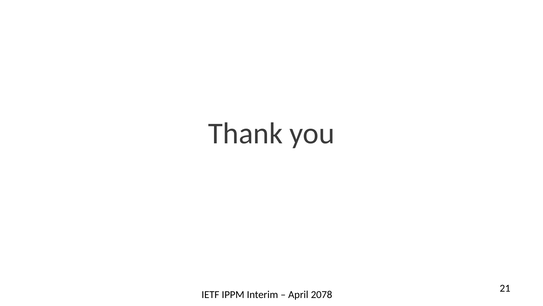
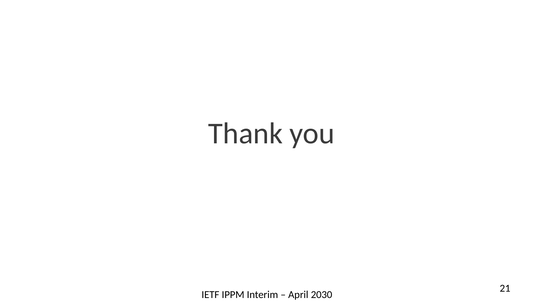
2078: 2078 -> 2030 (322, 294)
